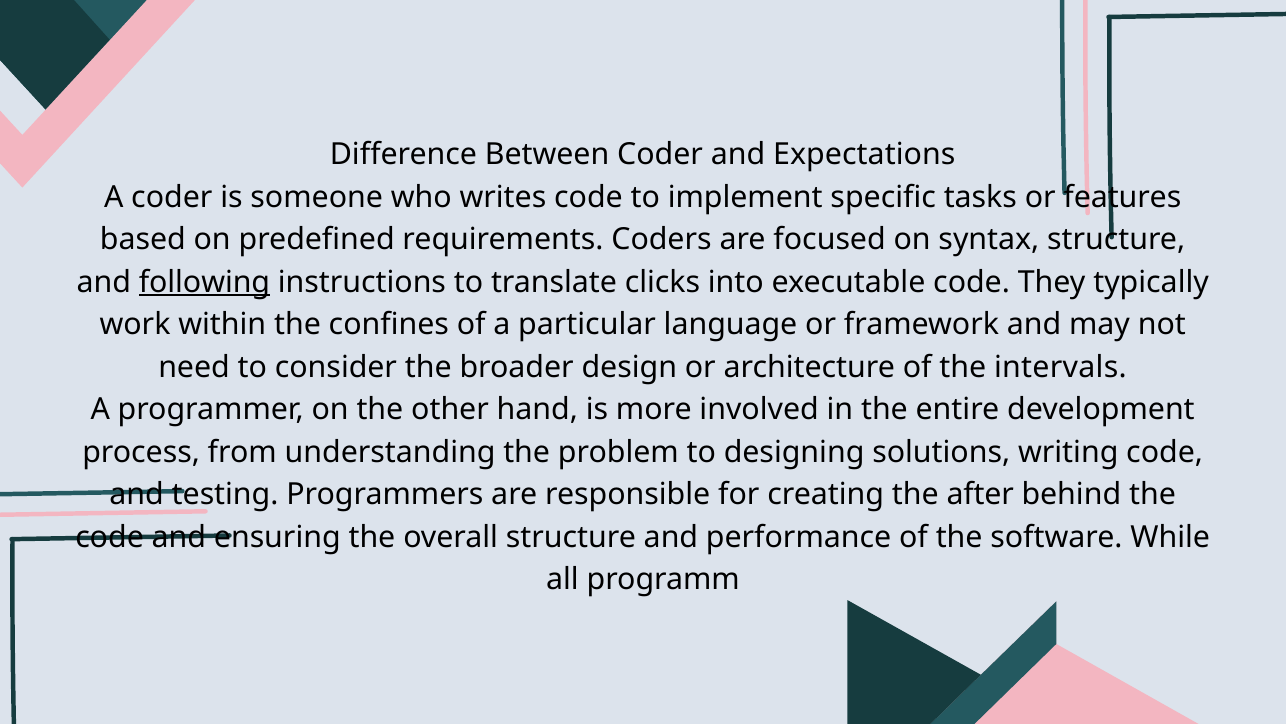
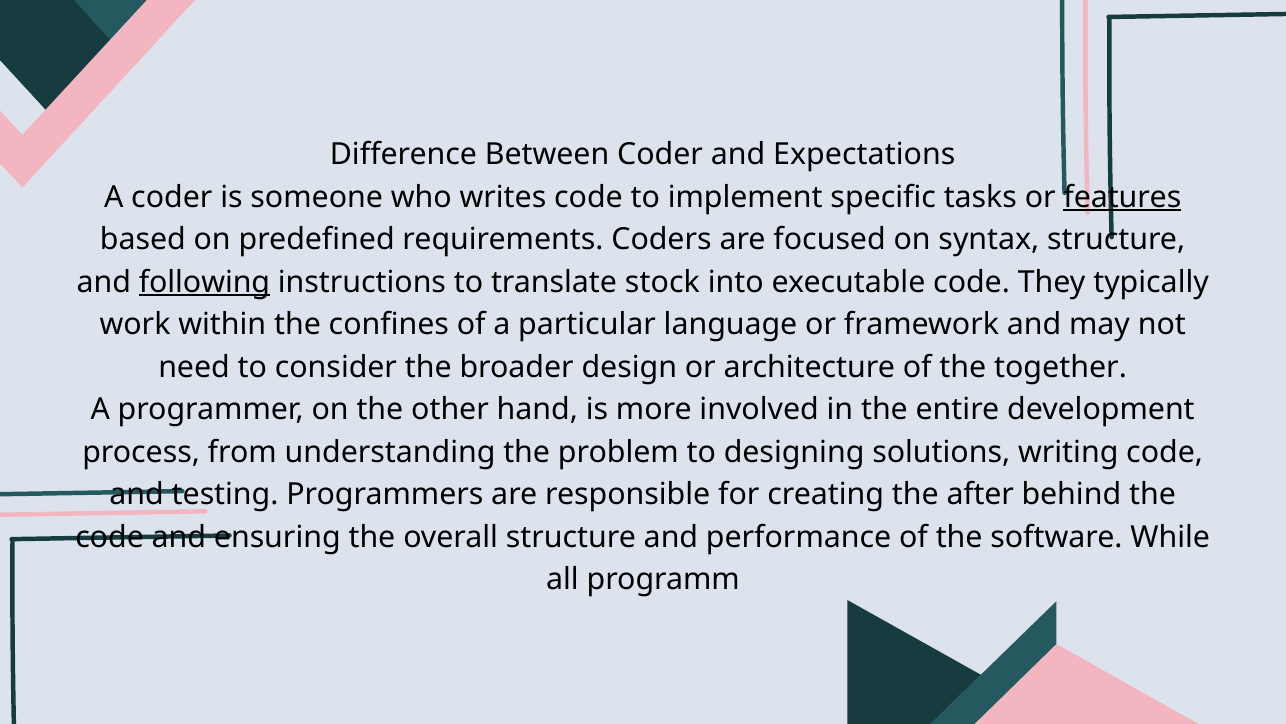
features underline: none -> present (1122, 197)
clicks: clicks -> stock (662, 282)
intervals: intervals -> together (1061, 367)
